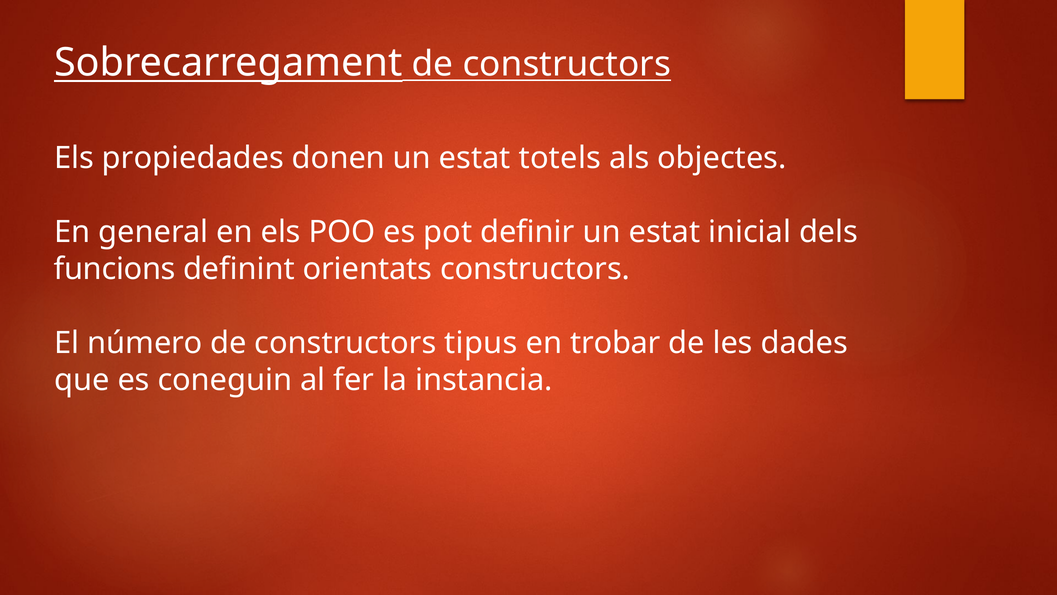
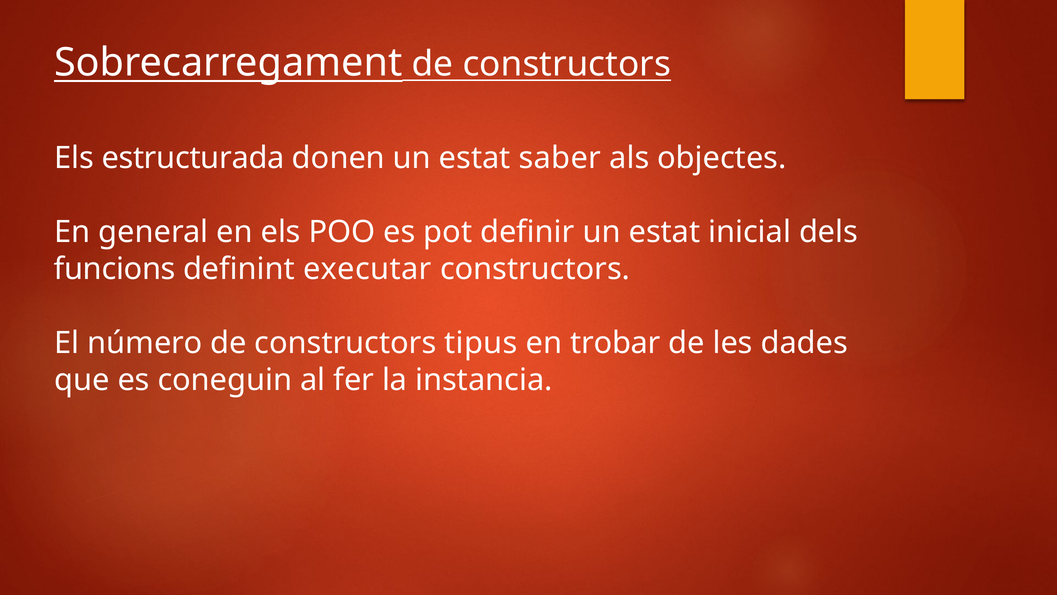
propiedades: propiedades -> estructurada (193, 158)
totels: totels -> saber (560, 158)
orientats: orientats -> executar (367, 269)
